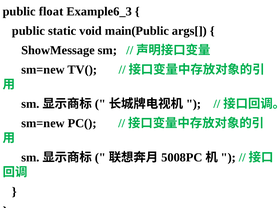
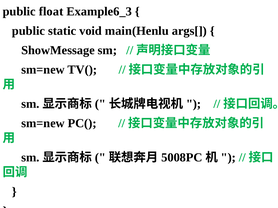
main(Public: main(Public -> main(Henlu (137, 31)
